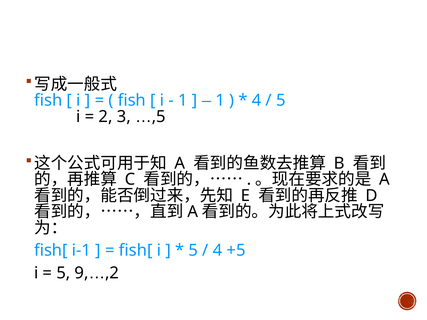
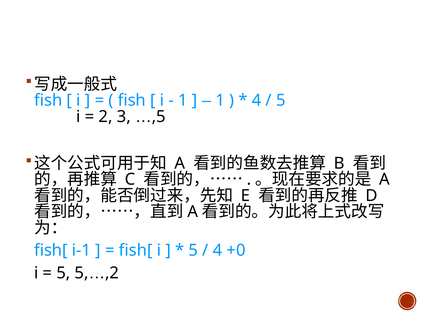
+5: +5 -> +0 (236, 251)
5 9: 9 -> 5 (82, 273)
